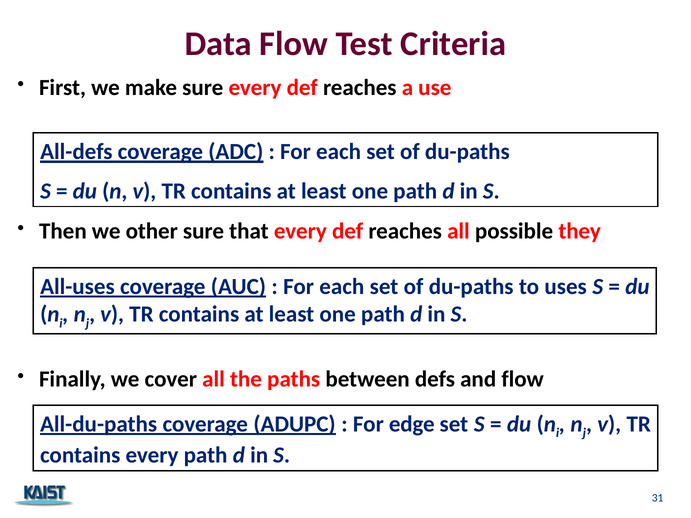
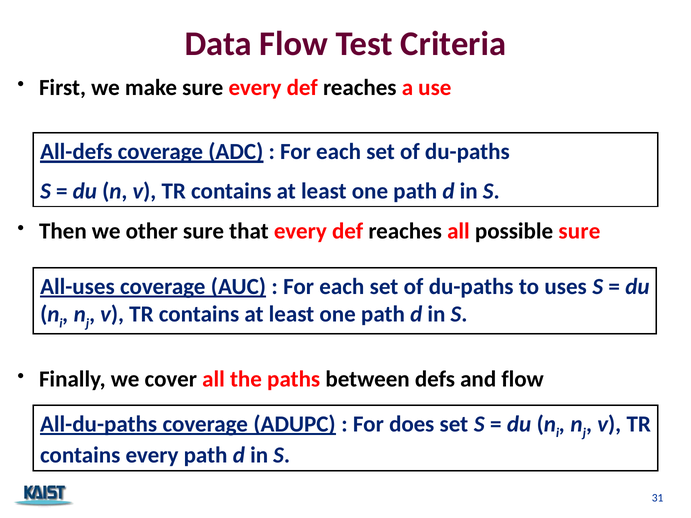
possible they: they -> sure (579, 231)
edge: edge -> does (412, 424)
